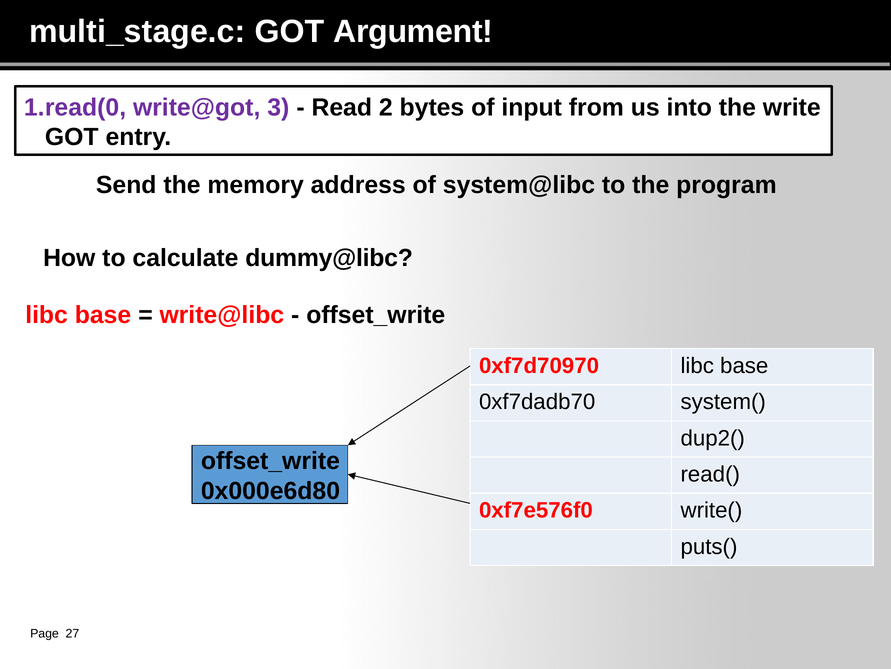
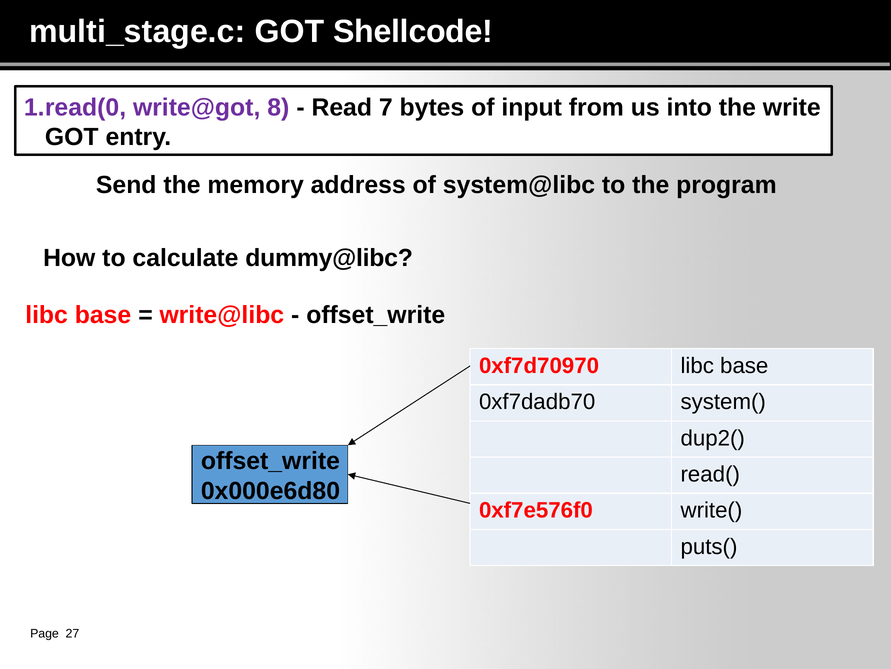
Argument: Argument -> Shellcode (413, 32)
3: 3 -> 8 (278, 107)
2: 2 -> 7 (386, 107)
